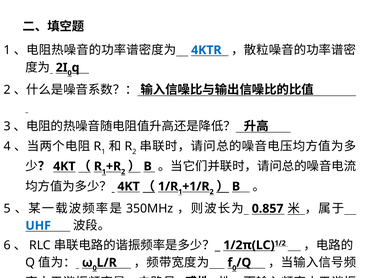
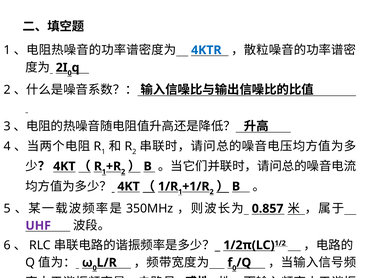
UHF colour: blue -> purple (38, 225)
